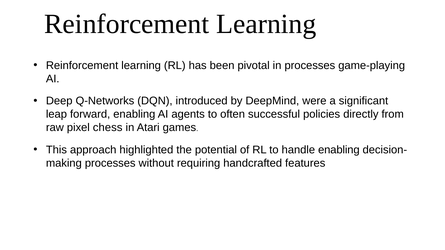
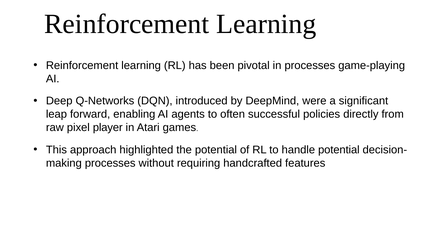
chess: chess -> player (108, 128)
handle enabling: enabling -> potential (339, 150)
